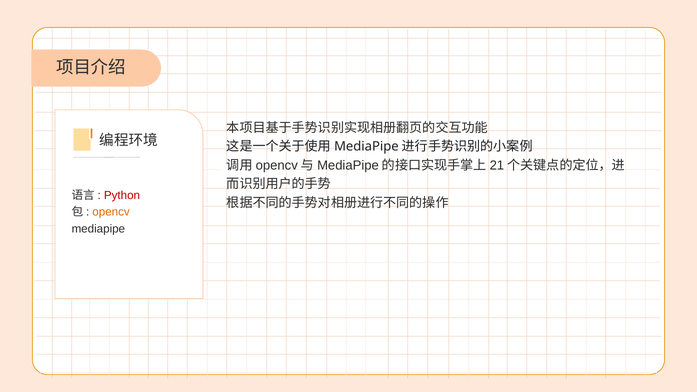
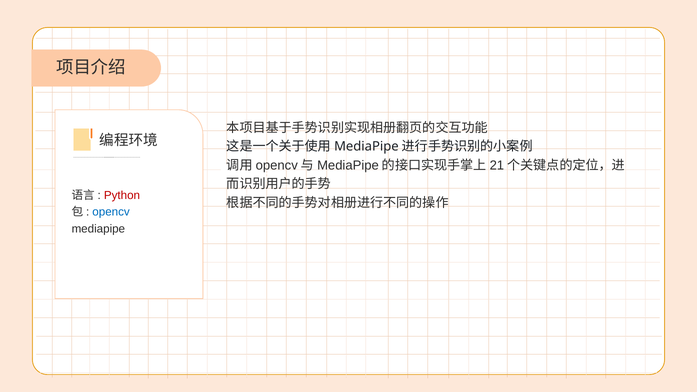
opencv colour: orange -> blue (111, 212)
